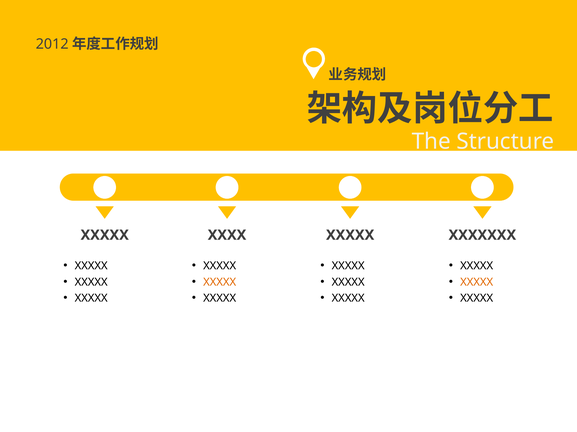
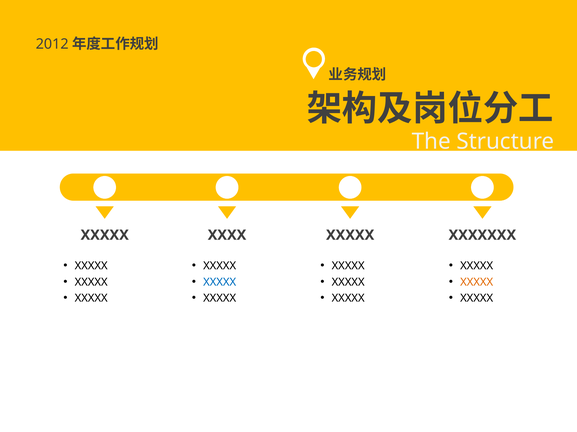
XXXXX colour: orange -> blue (220, 282)
